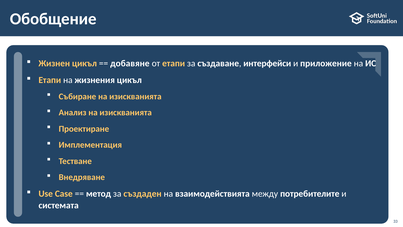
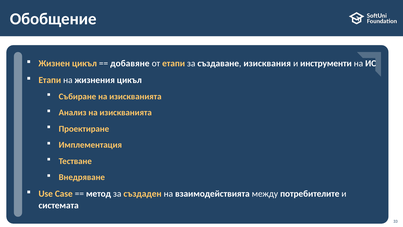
интерфейси: интерфейси -> изисквания (267, 63)
приложение: приложение -> инструменти (326, 63)
